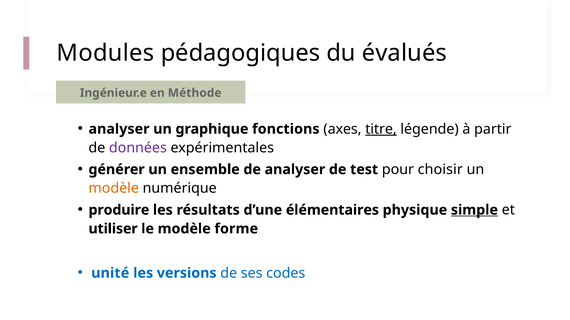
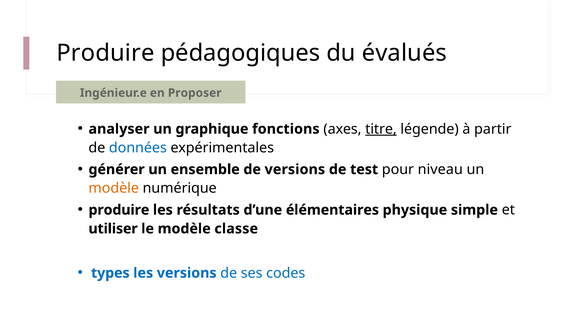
Modules: Modules -> Produire (105, 53)
Méthode: Méthode -> Proposer (195, 93)
données colour: purple -> blue (138, 148)
de analyser: analyser -> versions (295, 170)
choisir: choisir -> niveau (440, 170)
simple underline: present -> none (474, 210)
forme: forme -> classe (236, 229)
unité: unité -> types (110, 274)
